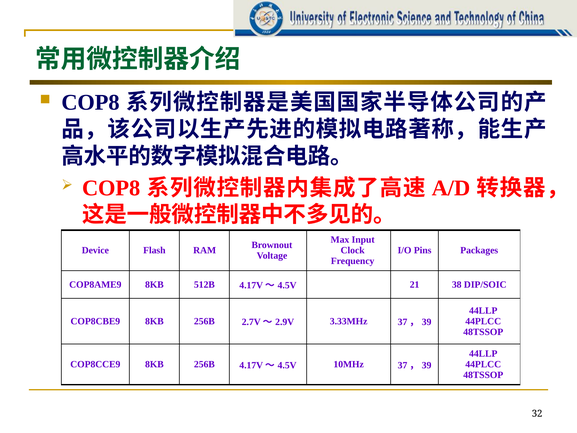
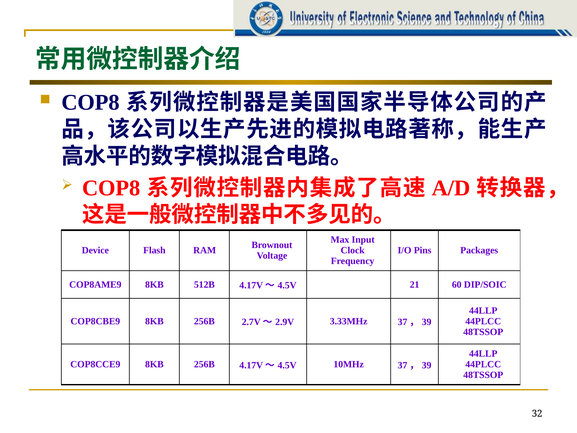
38: 38 -> 60 (457, 284)
